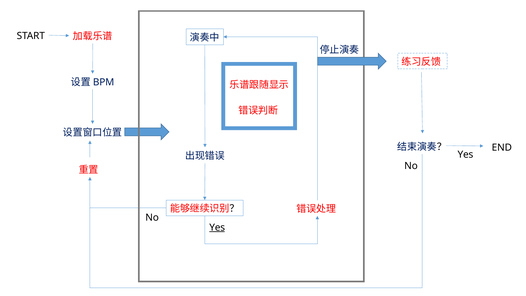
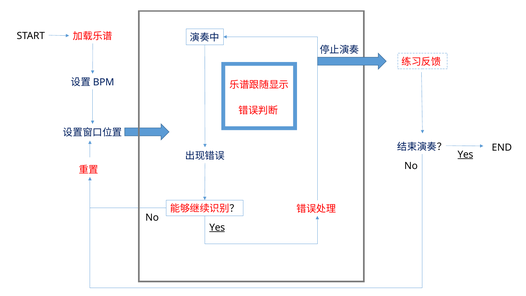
Yes underline: none -> present (465, 154)
